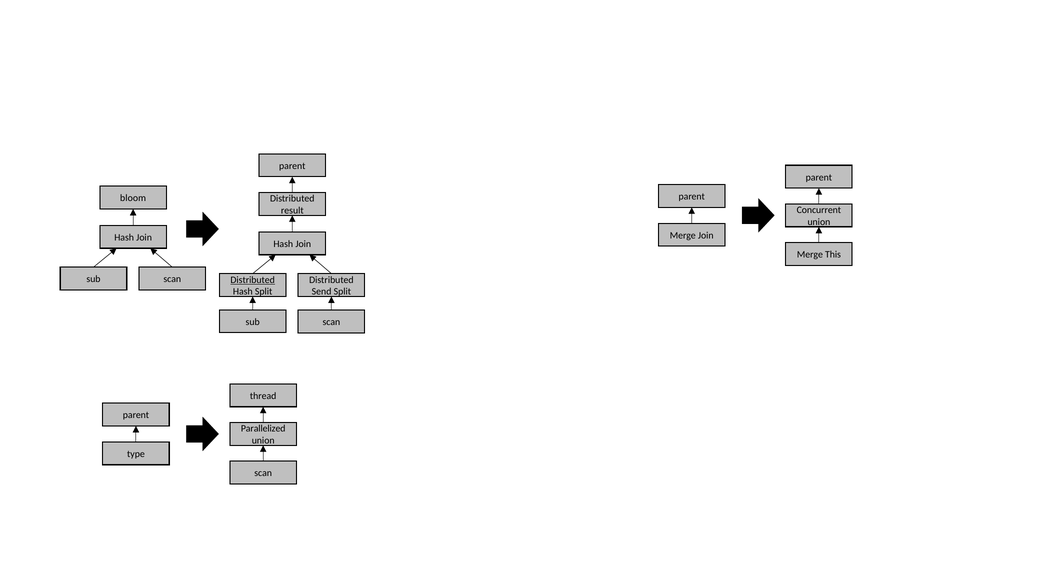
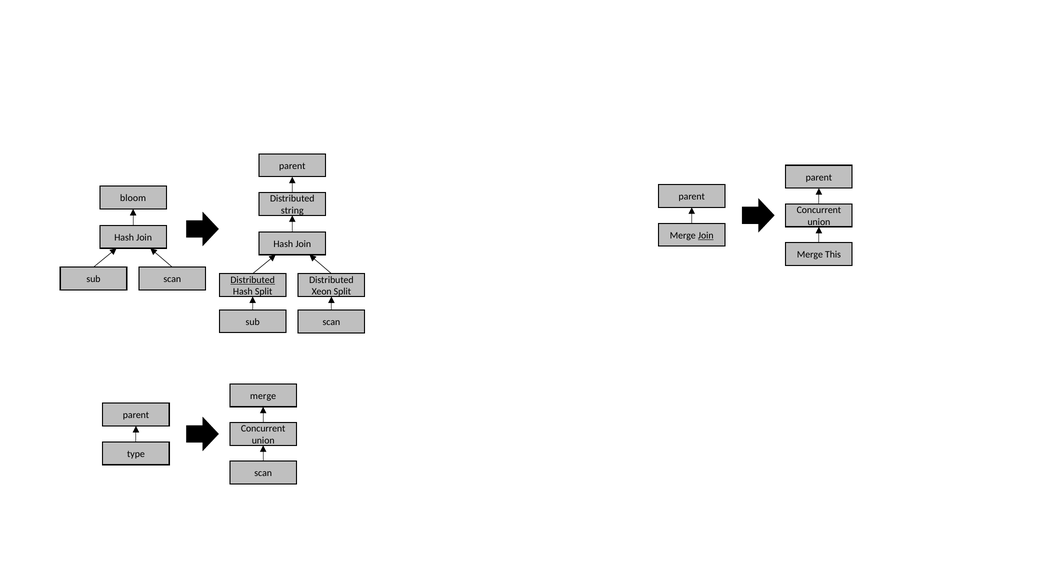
result: result -> string (292, 210)
Join underline: none -> present (706, 235)
Send: Send -> Xeon (322, 292)
thread: thread -> merge (263, 396)
Parallelized: Parallelized -> Concurrent (263, 429)
